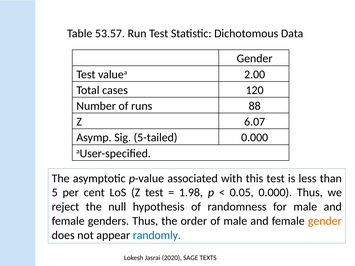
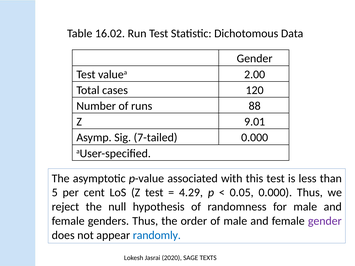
53.57: 53.57 -> 16.02 (110, 34)
6.07: 6.07 -> 9.01 (255, 122)
5-tailed: 5-tailed -> 7-tailed (156, 138)
1.98: 1.98 -> 4.29 (191, 193)
gender colour: orange -> purple (325, 221)
